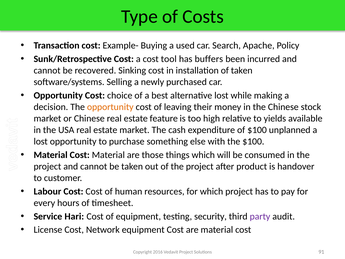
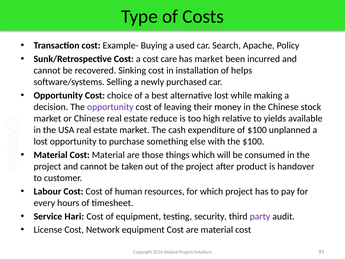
tool: tool -> care (169, 59)
has buffers: buffers -> market (209, 59)
of taken: taken -> helps (242, 70)
opportunity colour: orange -> purple (110, 107)
feature: feature -> reduce (164, 118)
